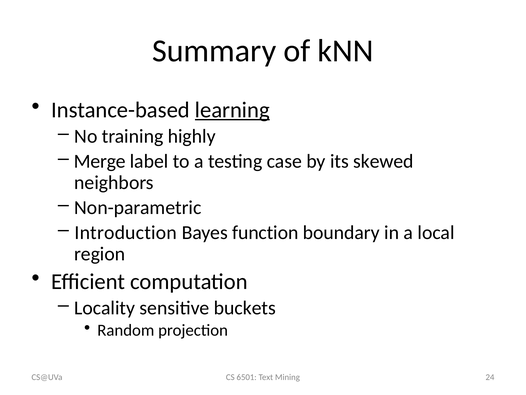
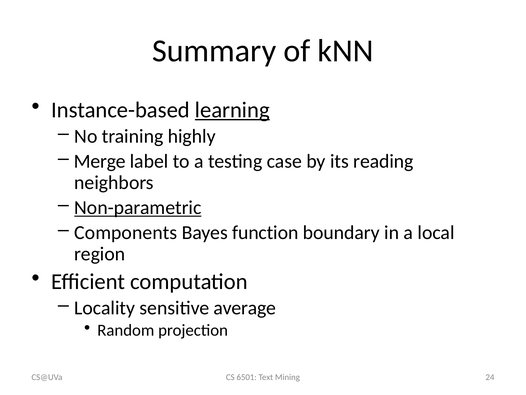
skewed: skewed -> reading (383, 161)
Non-parametric underline: none -> present (138, 207)
Introduction: Introduction -> Components (126, 232)
buckets: buckets -> average (245, 307)
